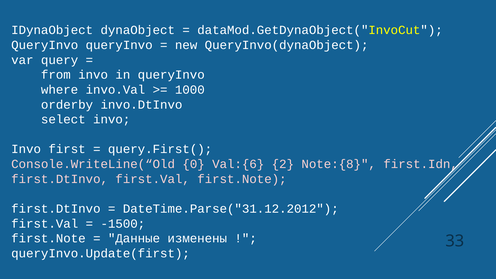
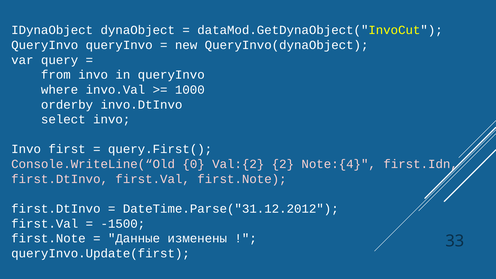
Val:{6: Val:{6 -> Val:{2 (238, 164)
Note:{8: Note:{8 -> Note:{4 (339, 164)
